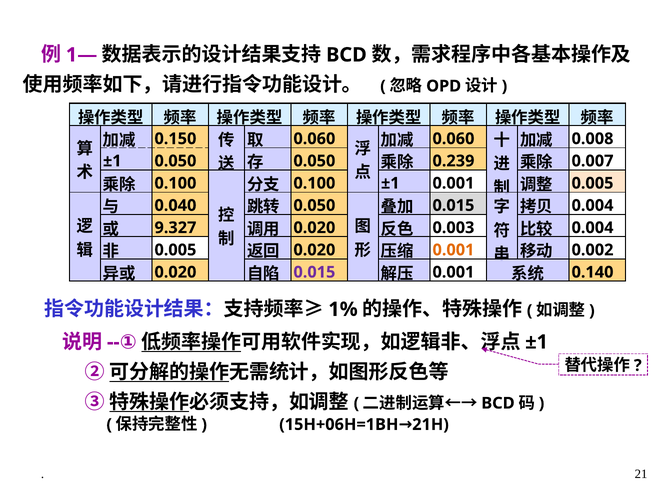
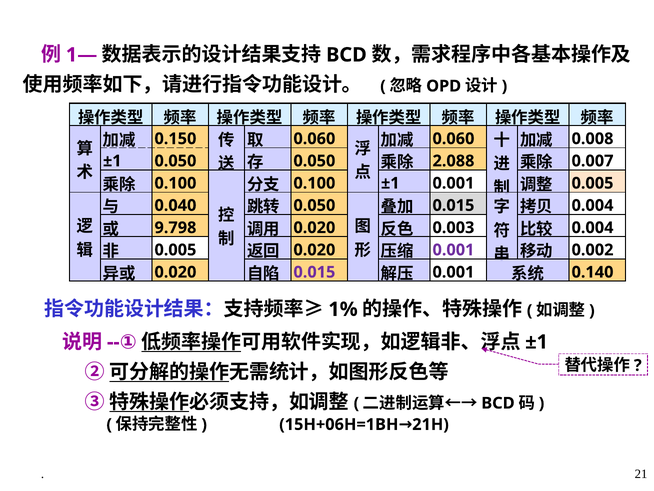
0.239: 0.239 -> 2.088 (453, 161)
9.327: 9.327 -> 9.798 (175, 227)
0.001 colour: orange -> purple (453, 250)
